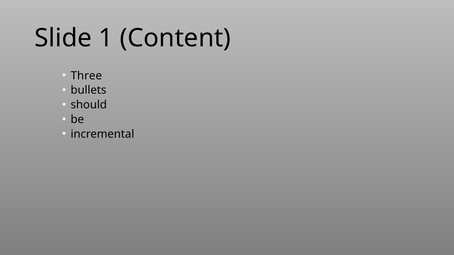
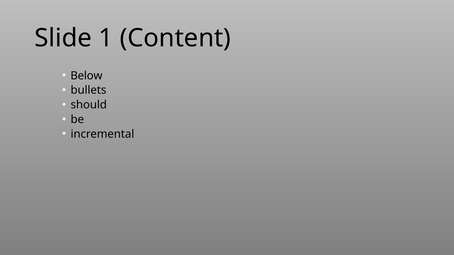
Three: Three -> Below (86, 76)
